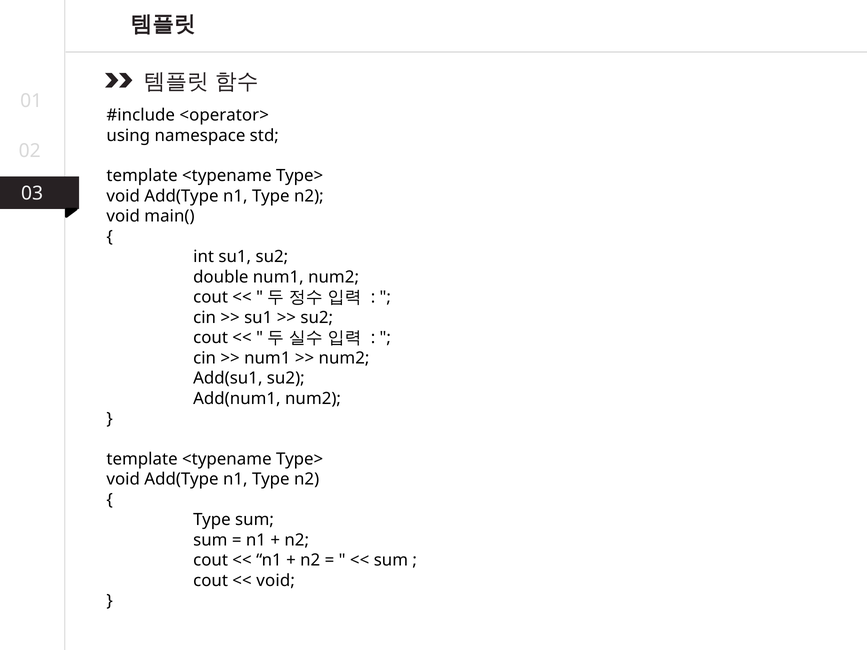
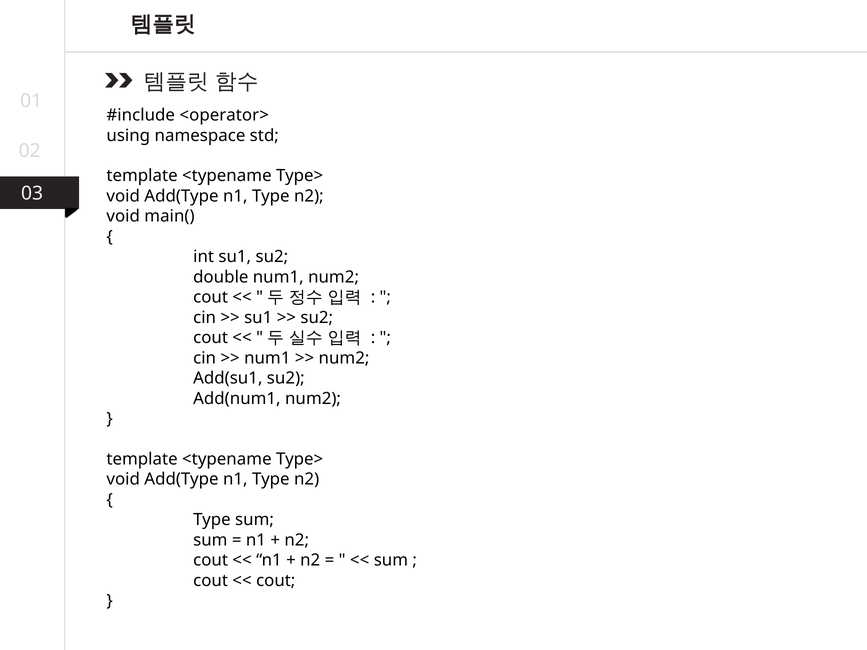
void: void -> cout (276, 581)
